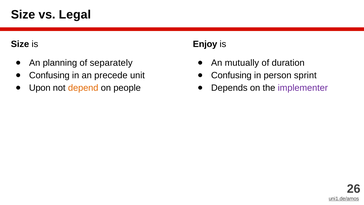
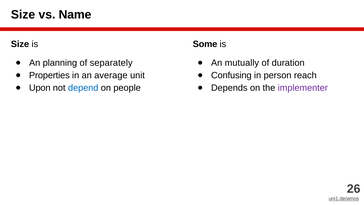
Legal: Legal -> Name (75, 14)
Enjoy: Enjoy -> Some (205, 44)
Confusing: Confusing -> Properties (49, 75)
precede: precede -> average (111, 75)
sprint: sprint -> reach (305, 75)
depend colour: orange -> blue (83, 88)
